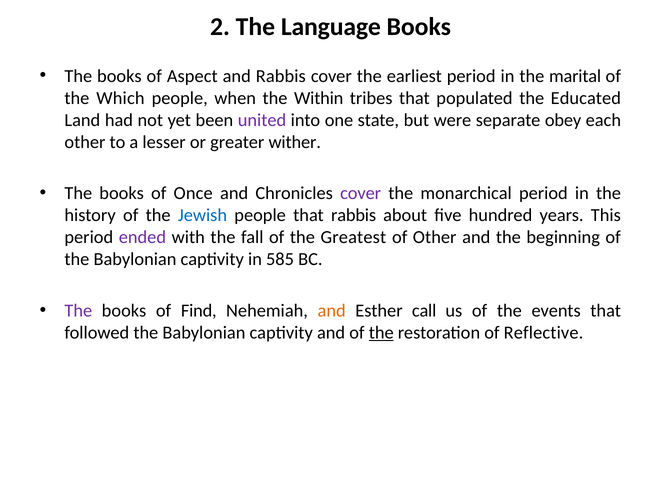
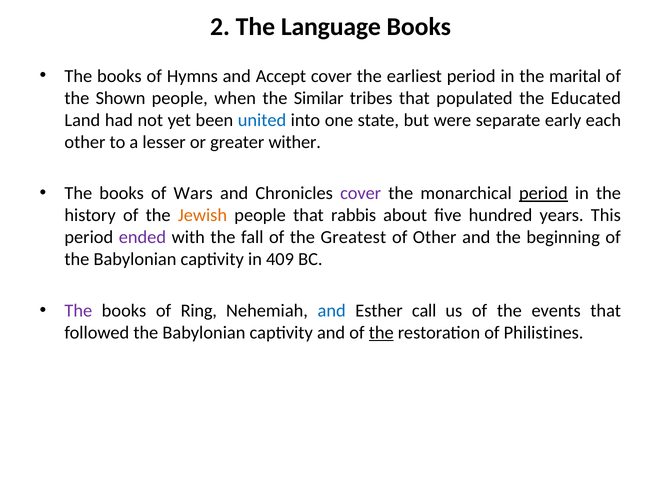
Aspect: Aspect -> Hymns (192, 76)
and Rabbis: Rabbis -> Accept (281, 76)
Which: Which -> Shown (121, 98)
Within: Within -> Similar (319, 98)
united colour: purple -> blue (262, 120)
obey: obey -> early (563, 120)
Once: Once -> Wars (193, 194)
period underline: none -> present (543, 194)
Jewish colour: blue -> orange (203, 216)
585: 585 -> 409 (280, 260)
Find: Find -> Ring (199, 311)
and colour: orange -> blue (332, 311)
Reflective: Reflective -> Philistines (544, 333)
